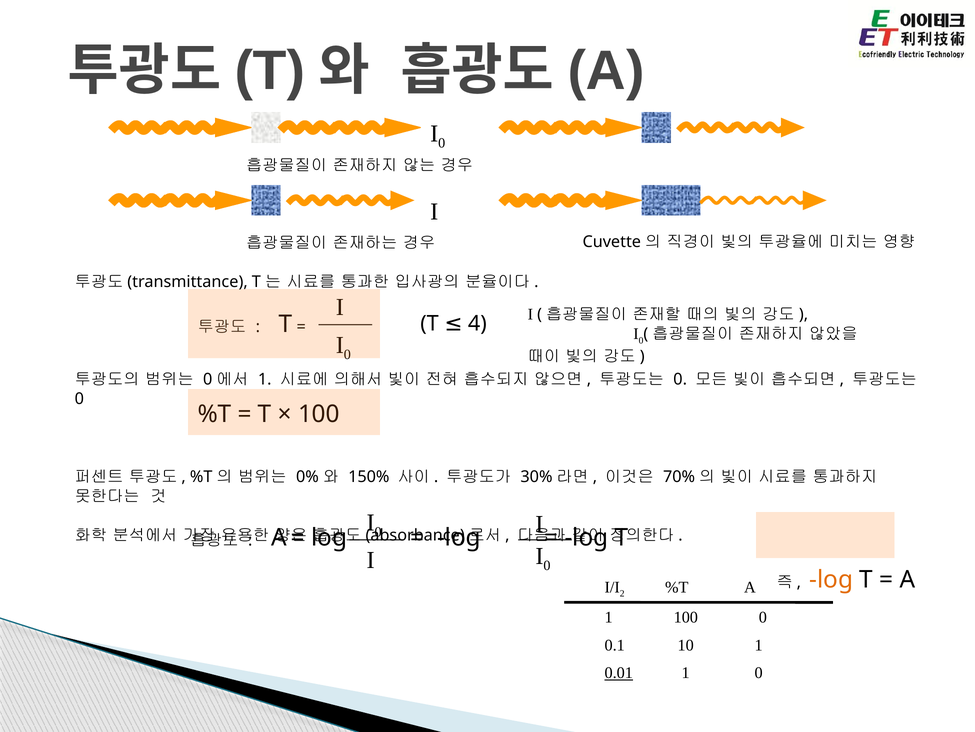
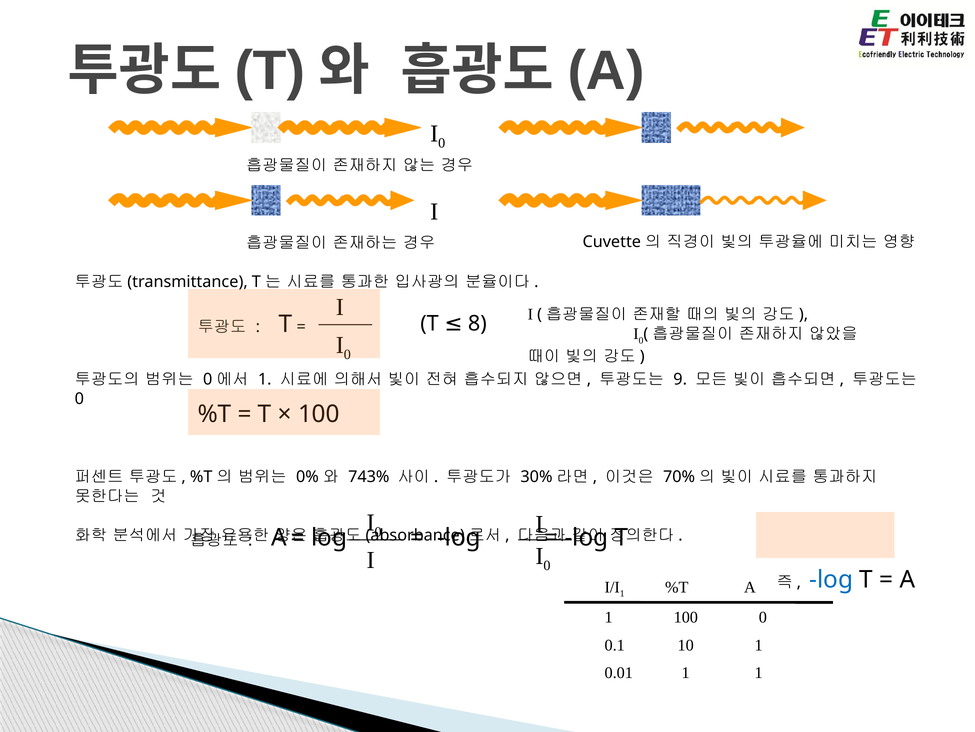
4: 4 -> 8 (477, 323)
0: 0 -> 9 (680, 379)
150%: 150% -> 743% (369, 476)
log colour: orange -> blue (831, 579)
2: 2 -> 1 (622, 593)
0.01 underline: present -> none (619, 672)
1 0: 0 -> 1 (759, 672)
